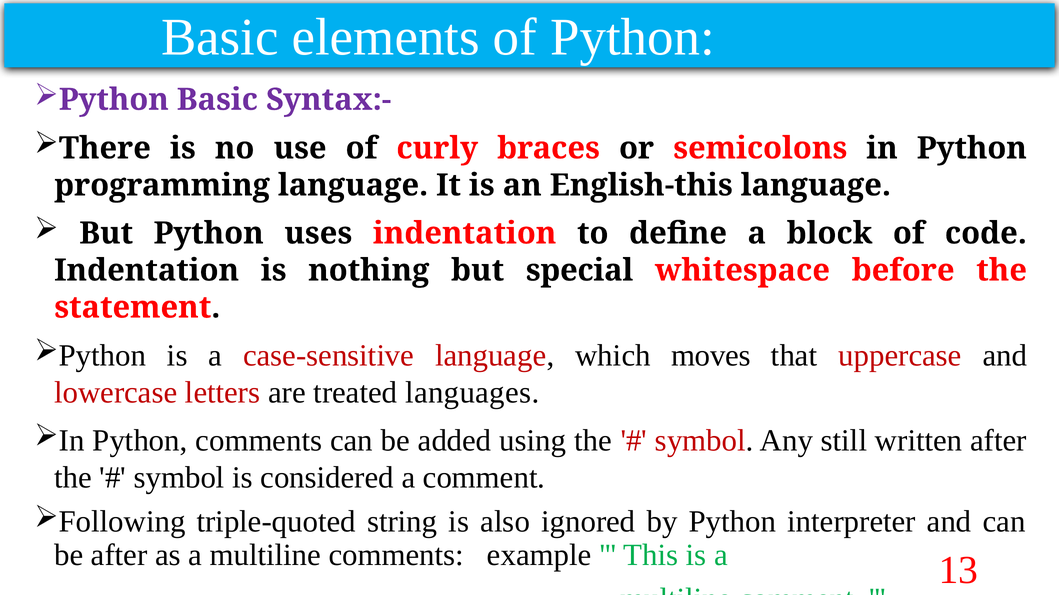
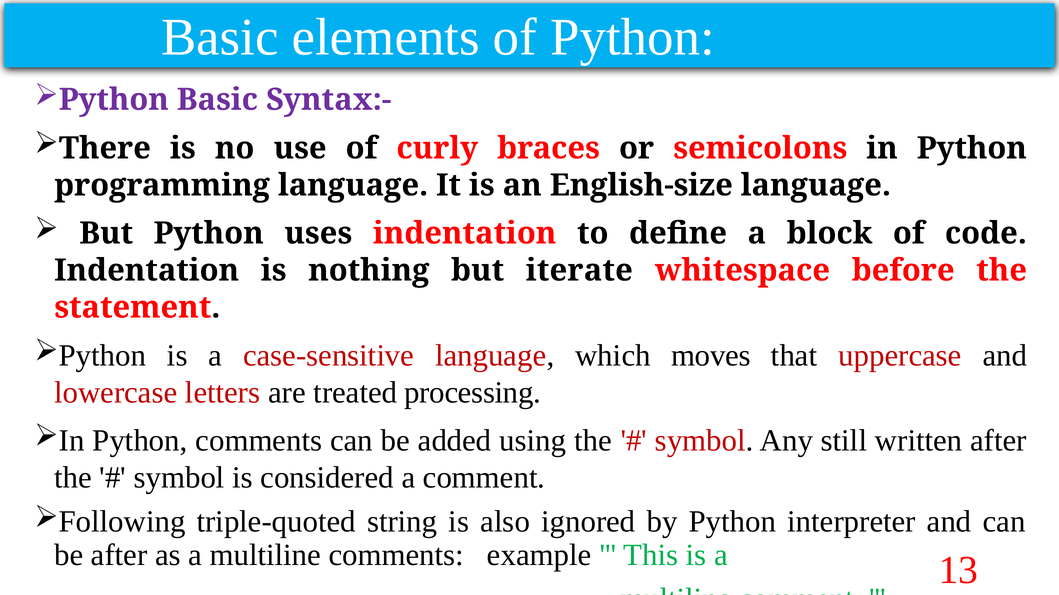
English-this: English-this -> English-size (641, 185)
special: special -> iterate (579, 271)
languages: languages -> processing (473, 393)
